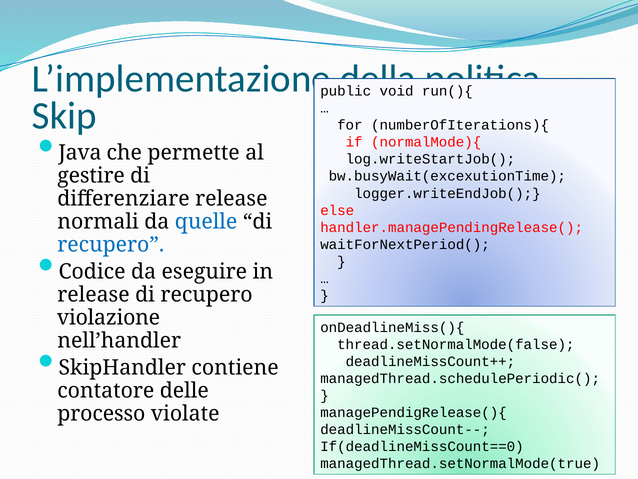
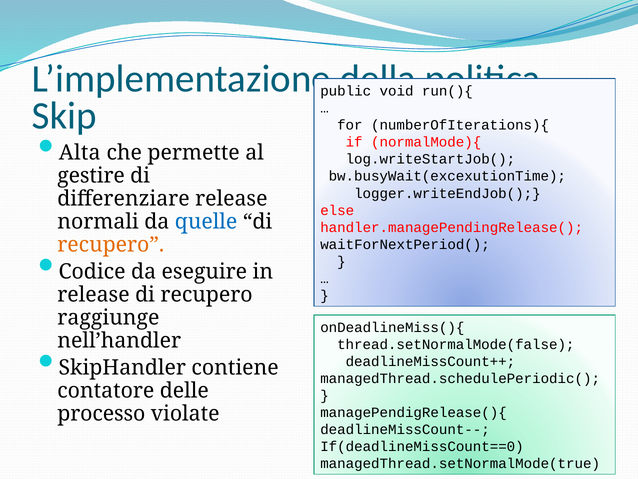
Java: Java -> Alta (80, 152)
recupero colour: blue -> orange (111, 244)
violazione: violazione -> raggiunge (108, 317)
